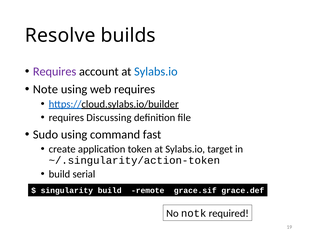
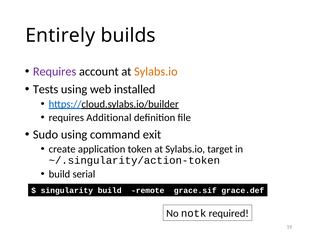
Resolve: Resolve -> Entirely (60, 36)
Sylabs.io colour: blue -> orange (156, 71)
Note: Note -> Tests (46, 89)
web requires: requires -> installed (135, 89)
Discussing: Discussing -> Additional (109, 118)
fast: fast -> exit (152, 134)
